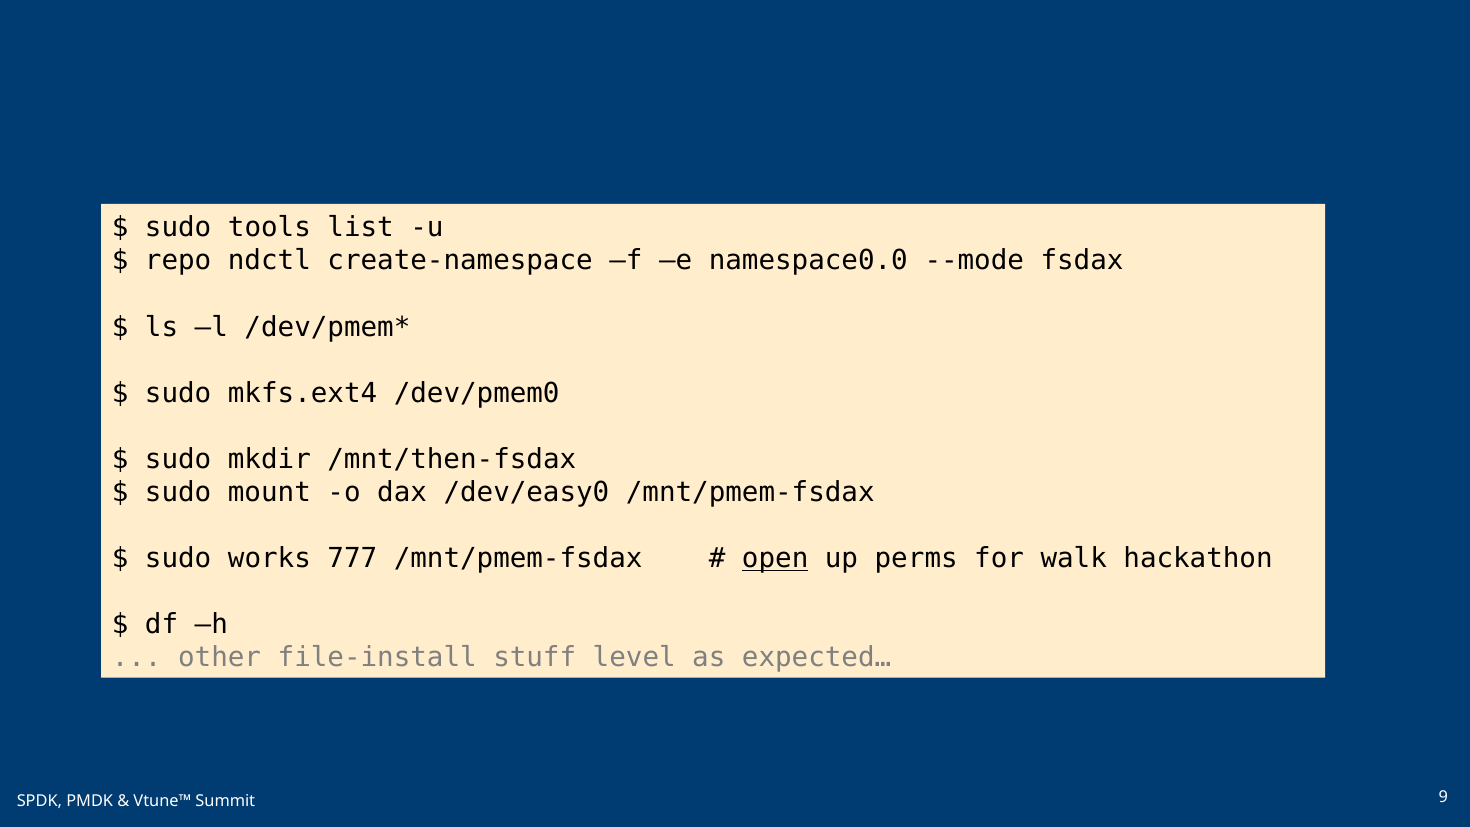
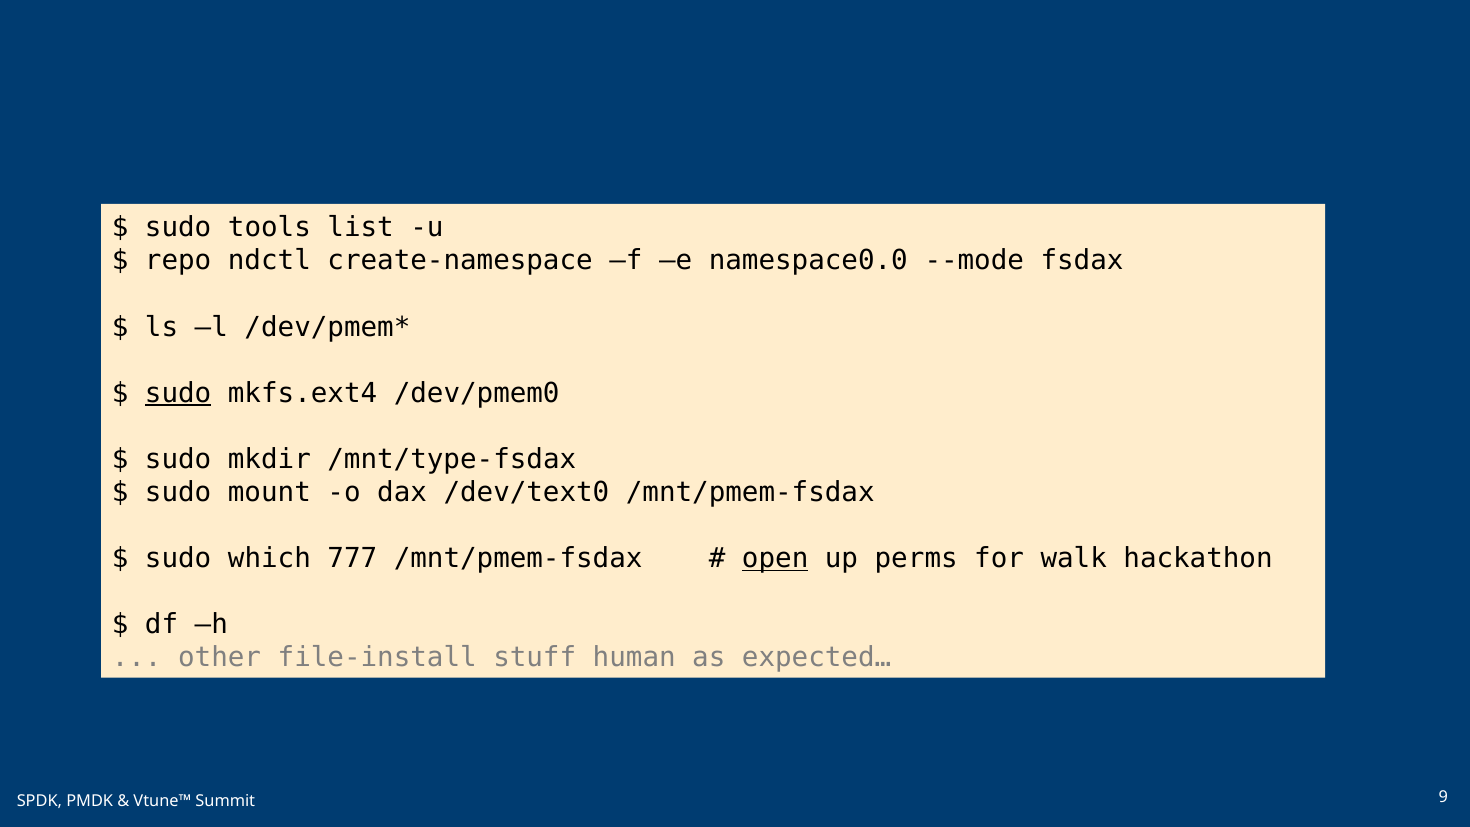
sudo underline: none -> present (178, 393)
/mnt/then-fsdax: /mnt/then-fsdax -> /mnt/type-fsdax (452, 459)
/dev/easy0: /dev/easy0 -> /dev/text0 (526, 492)
works: works -> which (269, 558)
level: level -> human (634, 658)
